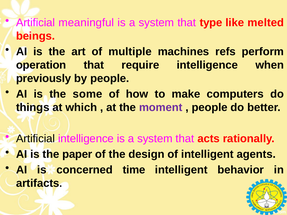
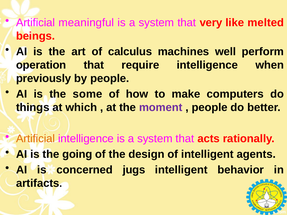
type: type -> very (211, 23)
multiple: multiple -> calculus (130, 52)
refs: refs -> well (226, 52)
Artificial colour: black -> orange (36, 139)
paper: paper -> going (77, 154)
time: time -> jugs (134, 170)
